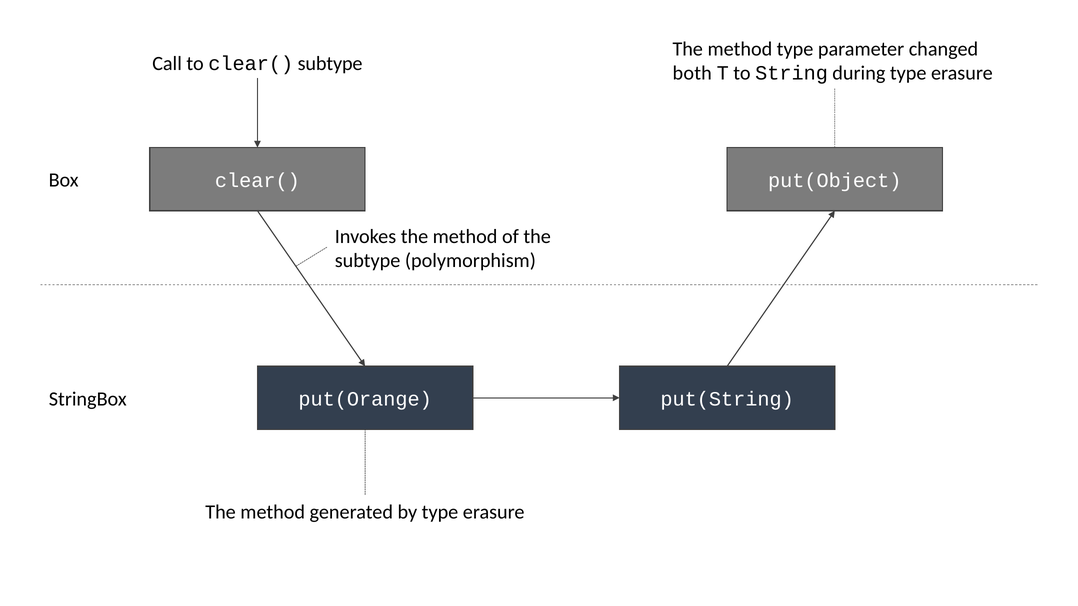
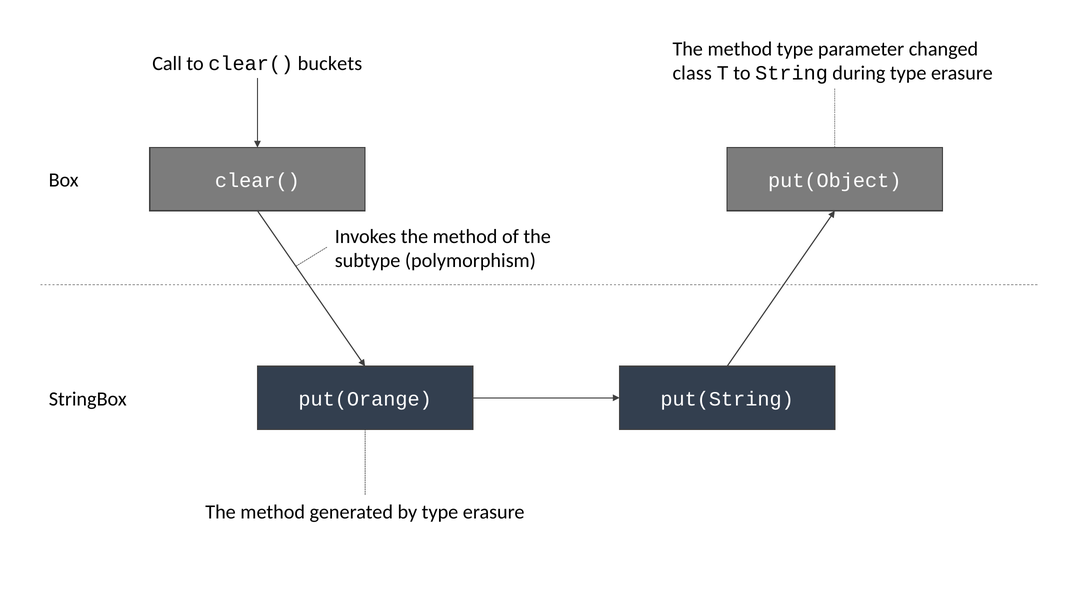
clear( subtype: subtype -> buckets (330, 63)
both: both -> class (692, 73)
